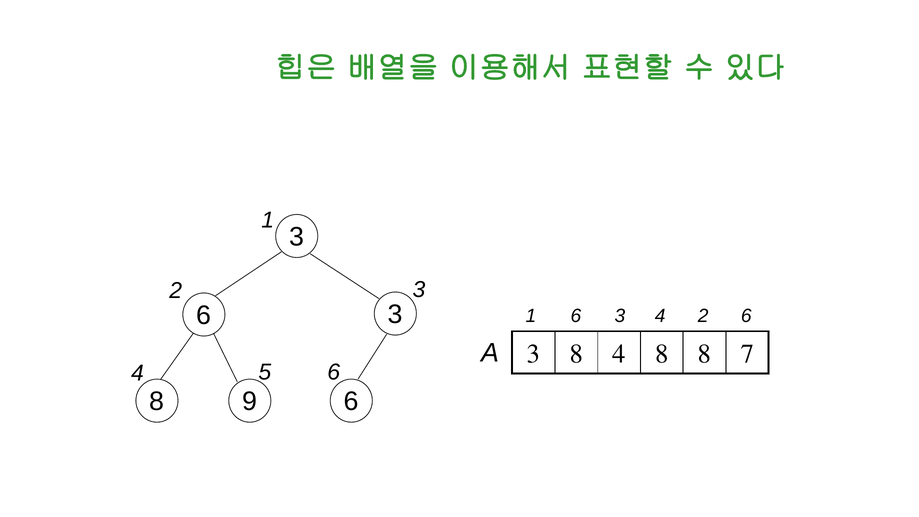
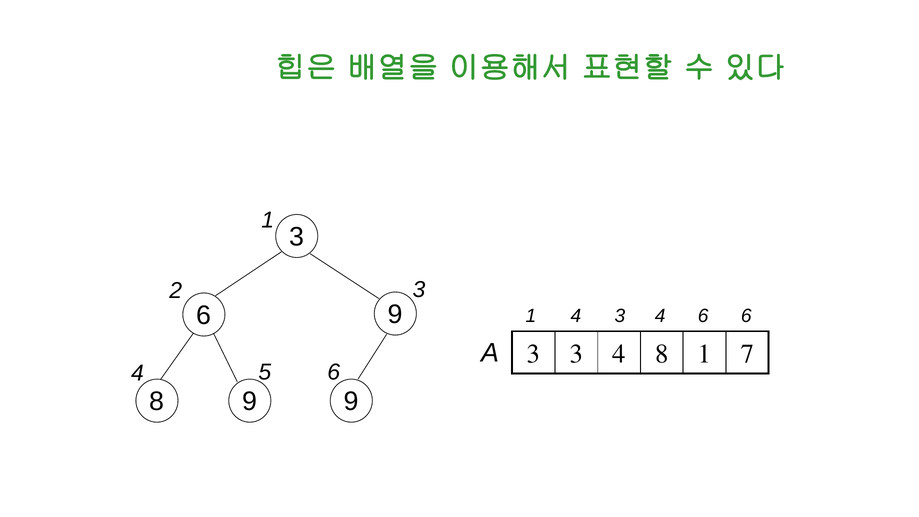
3: 3 -> 9 (395, 314)
6: 6 -> 4 (576, 316)
4 2: 2 -> 6 (703, 316)
8: 8 -> 3 (576, 354)
8 8: 8 -> 1 (705, 354)
9 6: 6 -> 9 (351, 401)
